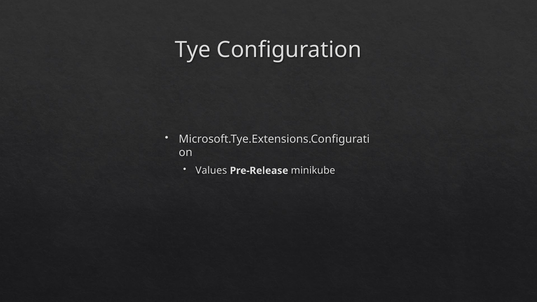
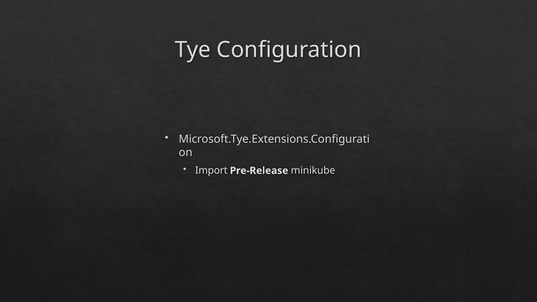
Values: Values -> Import (211, 171)
